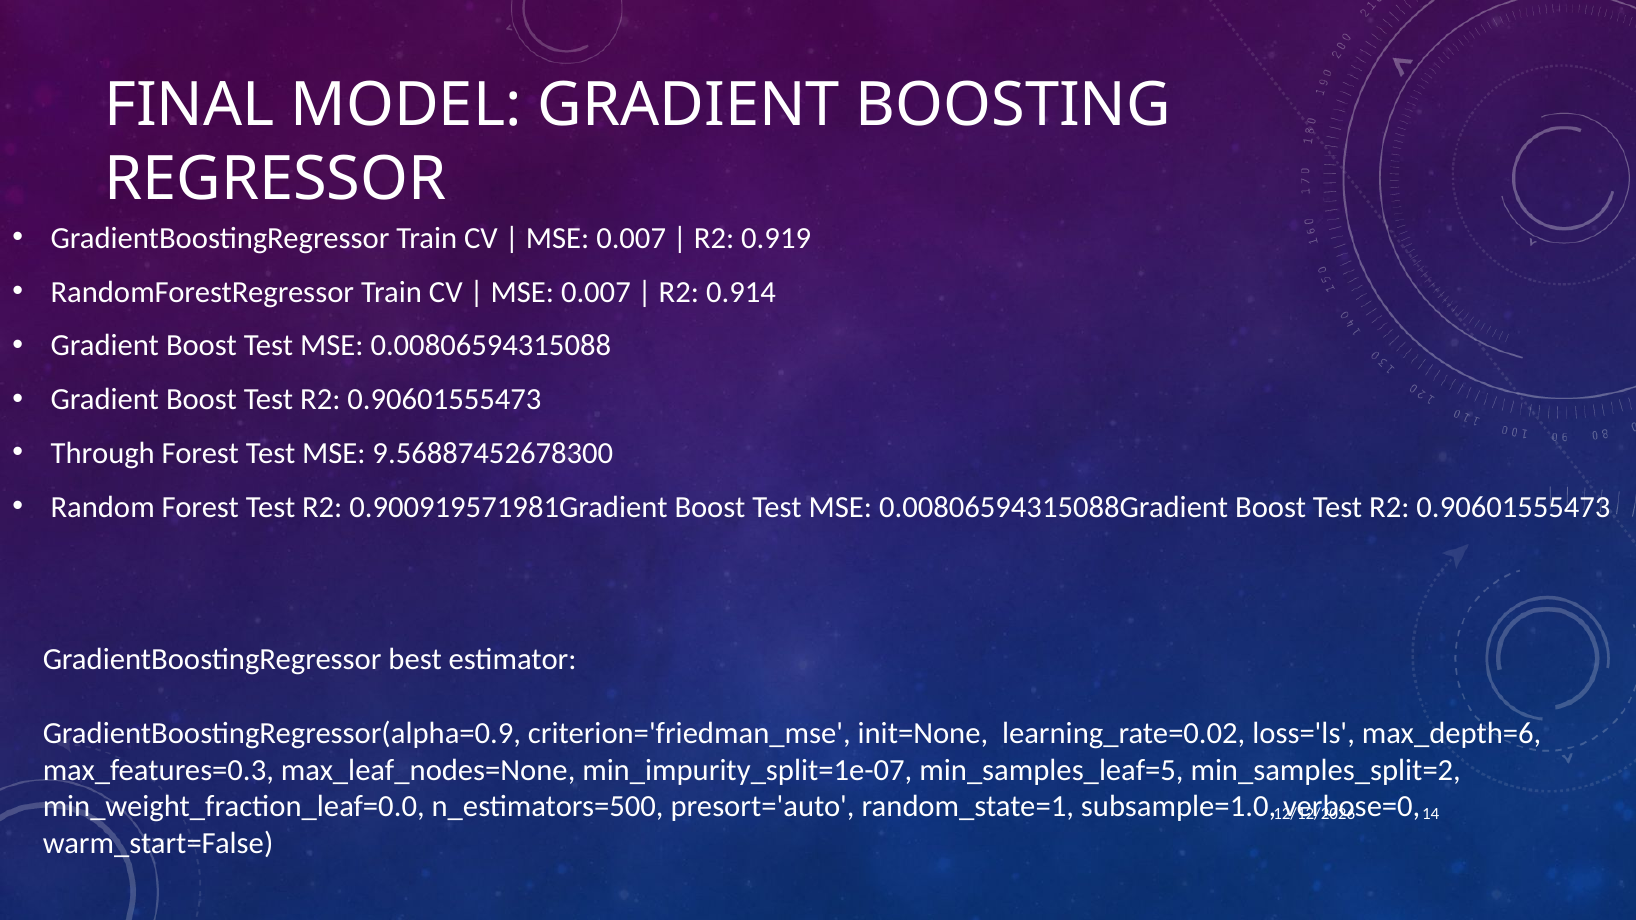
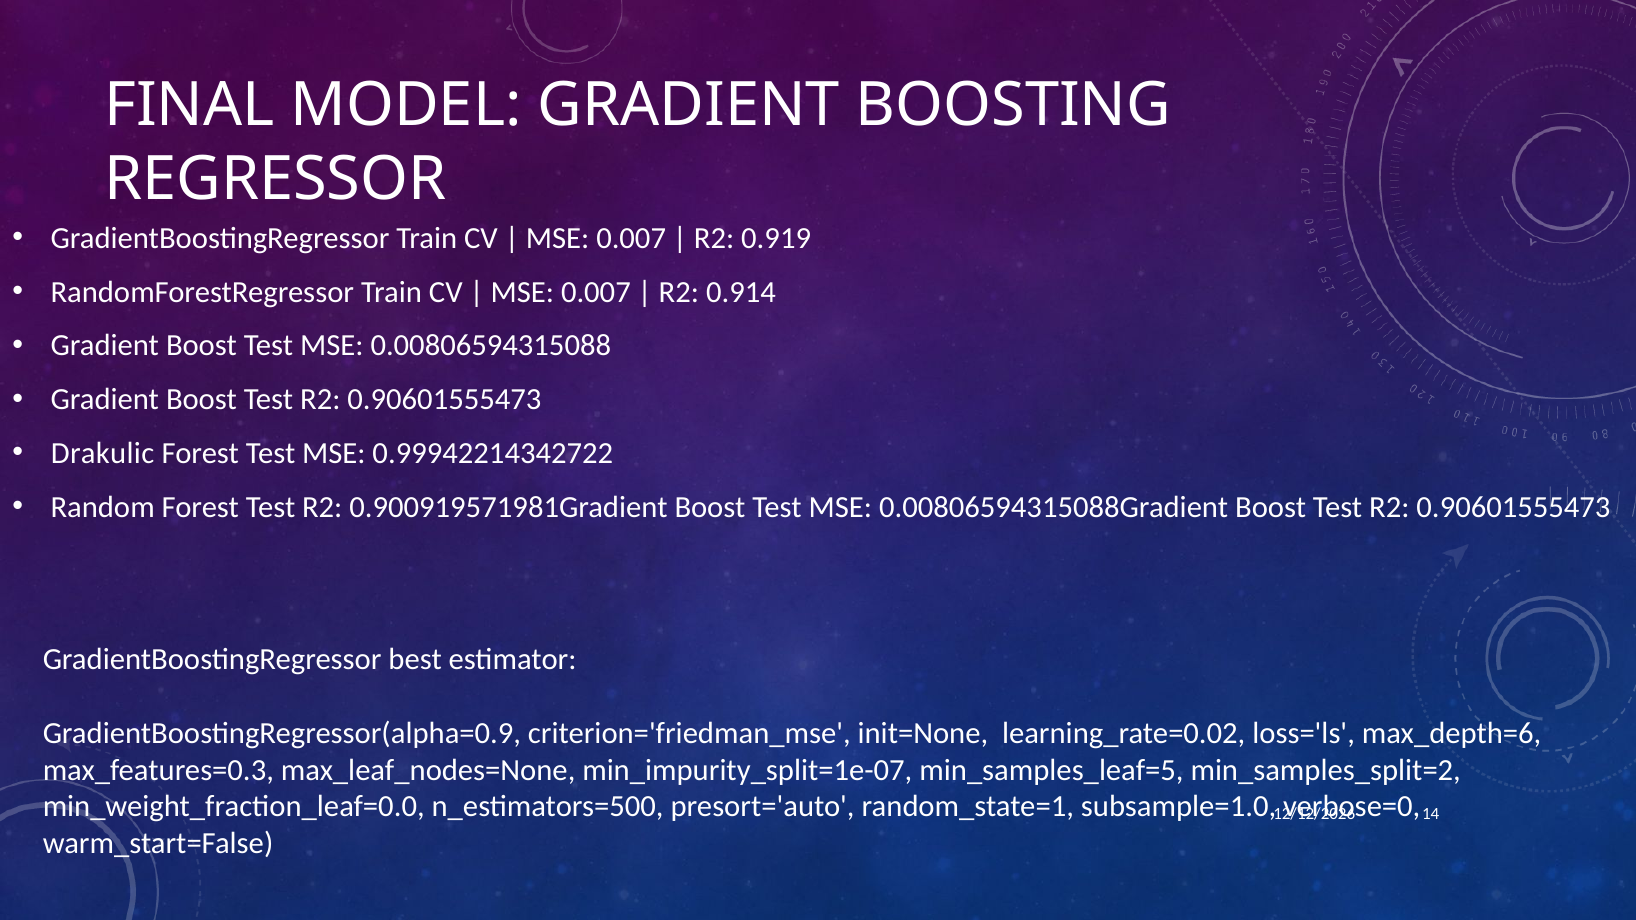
Through: Through -> Drakulic (103, 454)
9.56887452678300: 9.56887452678300 -> 0.99942214342722 (493, 454)
